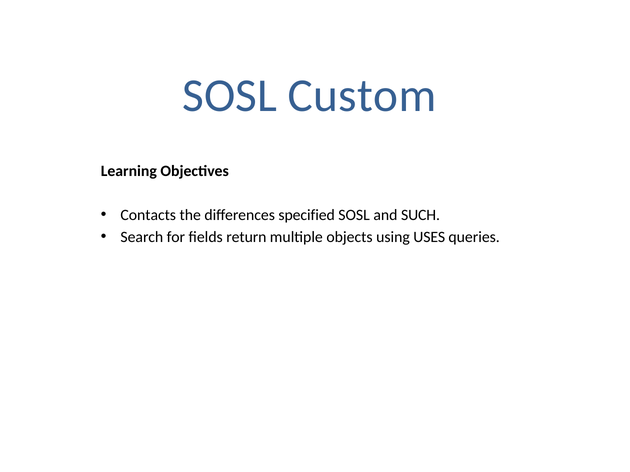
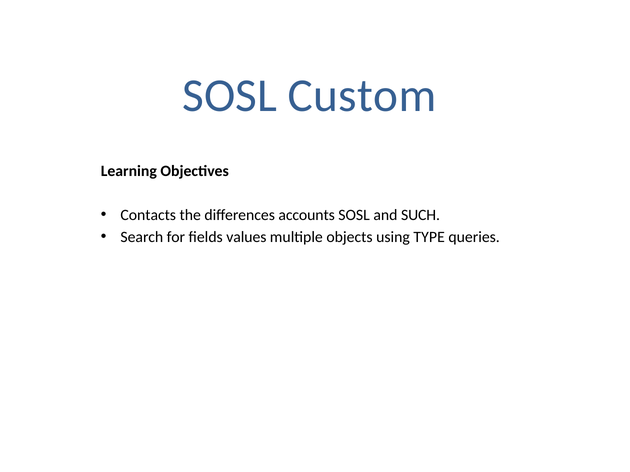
specified: specified -> accounts (307, 215)
return: return -> values (246, 237)
USES: USES -> TYPE (429, 237)
